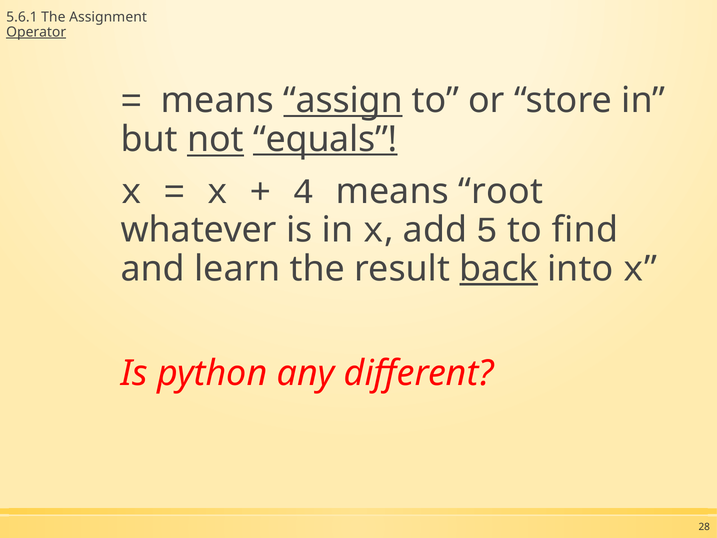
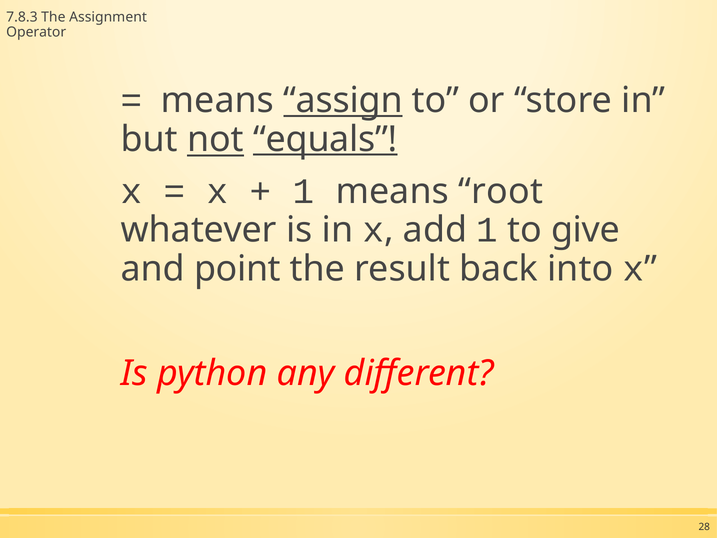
5.6.1: 5.6.1 -> 7.8.3 (22, 17)
Operator underline: present -> none (36, 32)
4: 4 -> 1 (304, 191)
add 5: 5 -> 1 (487, 230)
find: find -> give (585, 230)
learn: learn -> point (237, 269)
back underline: present -> none (499, 269)
